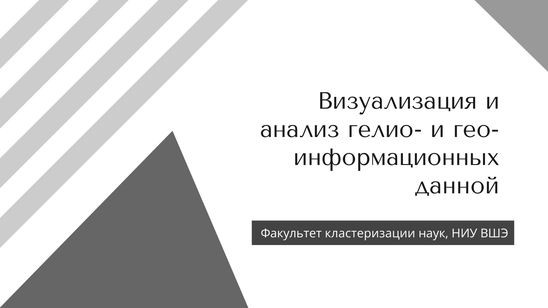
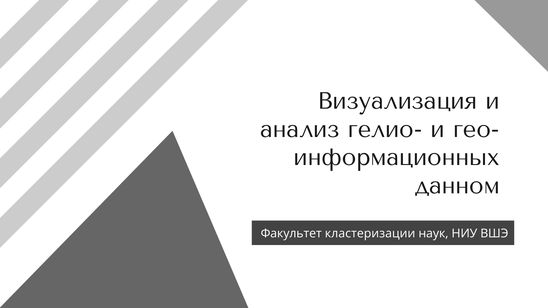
данной: данной -> данном (457, 186)
